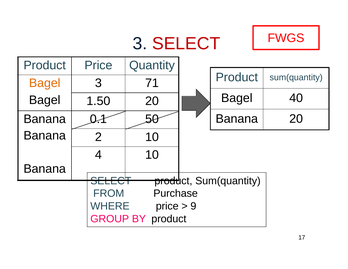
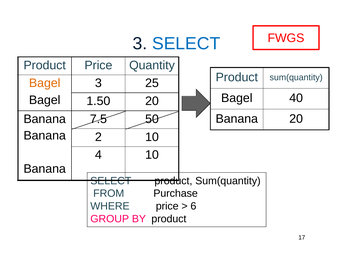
SELECT colour: red -> blue (186, 44)
71: 71 -> 25 (152, 83)
0.1: 0.1 -> 7.5 (98, 119)
9: 9 -> 6 (193, 206)
